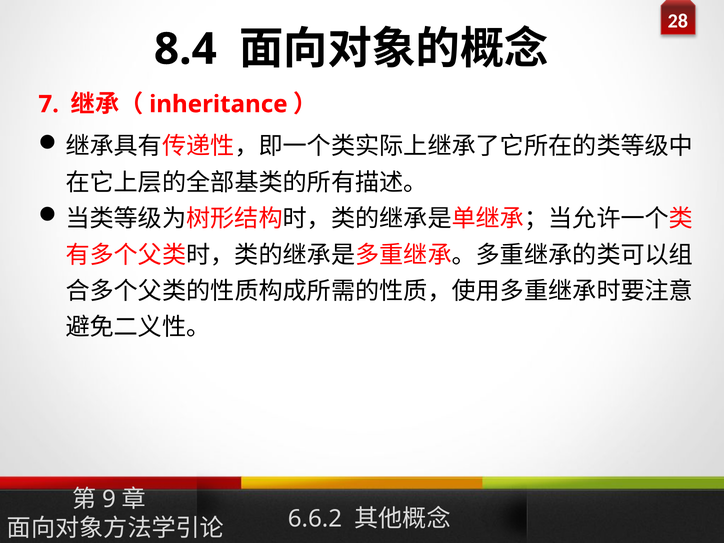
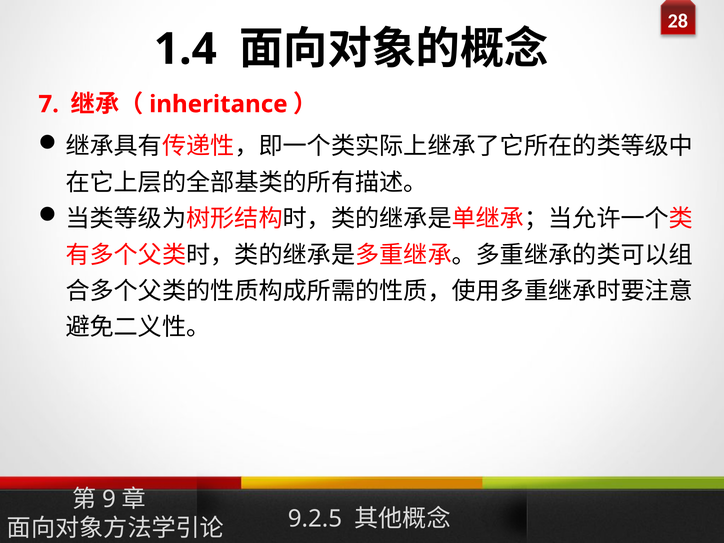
8.4: 8.4 -> 1.4 (185, 49)
6.6.2: 6.6.2 -> 9.2.5 (315, 519)
